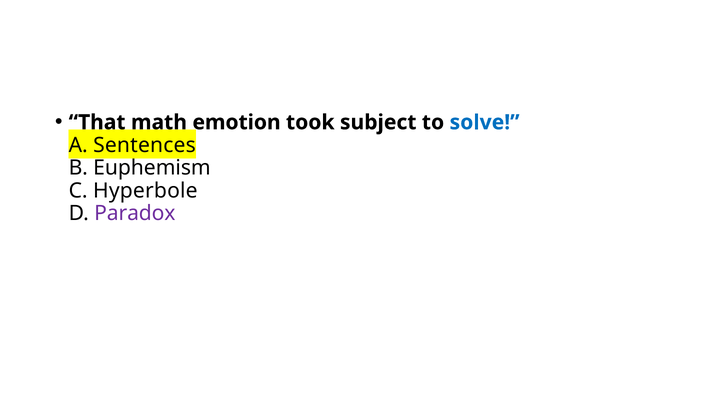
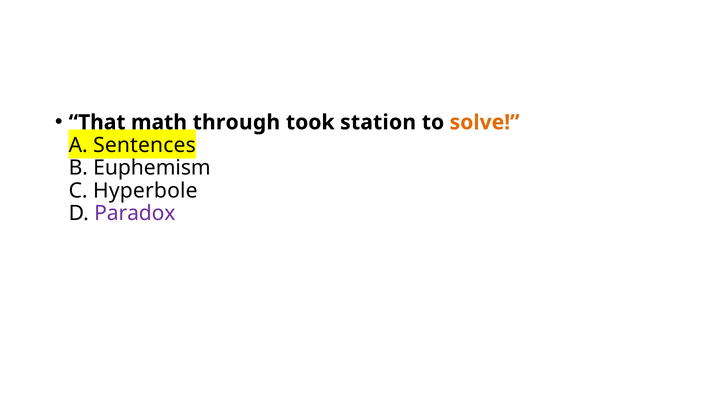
emotion: emotion -> through (236, 122)
subject: subject -> station (378, 122)
solve colour: blue -> orange (485, 122)
